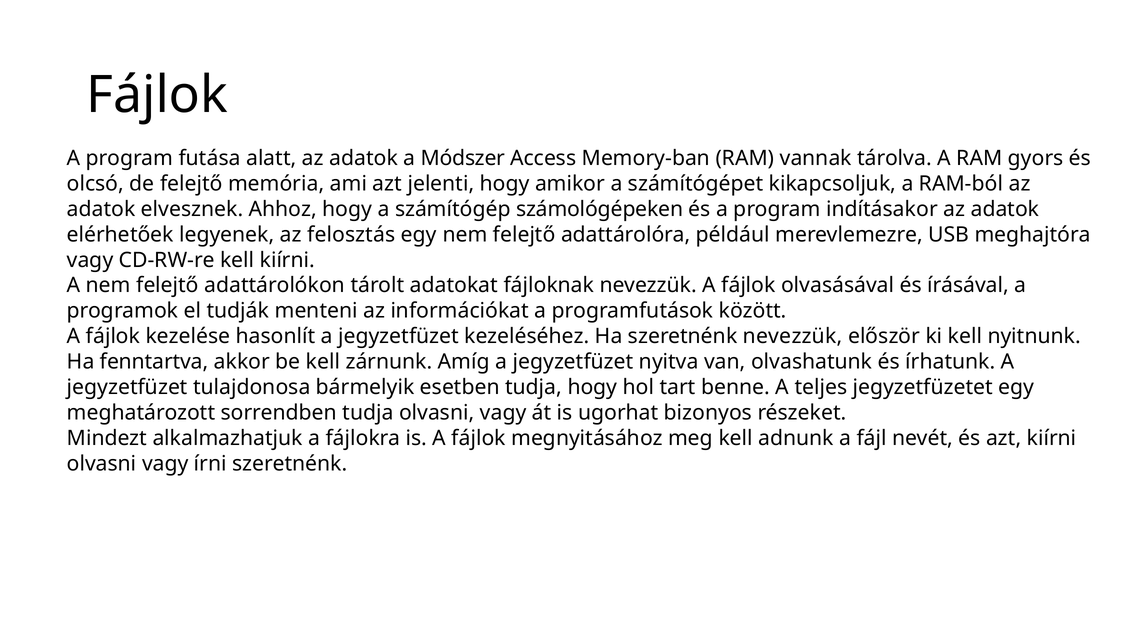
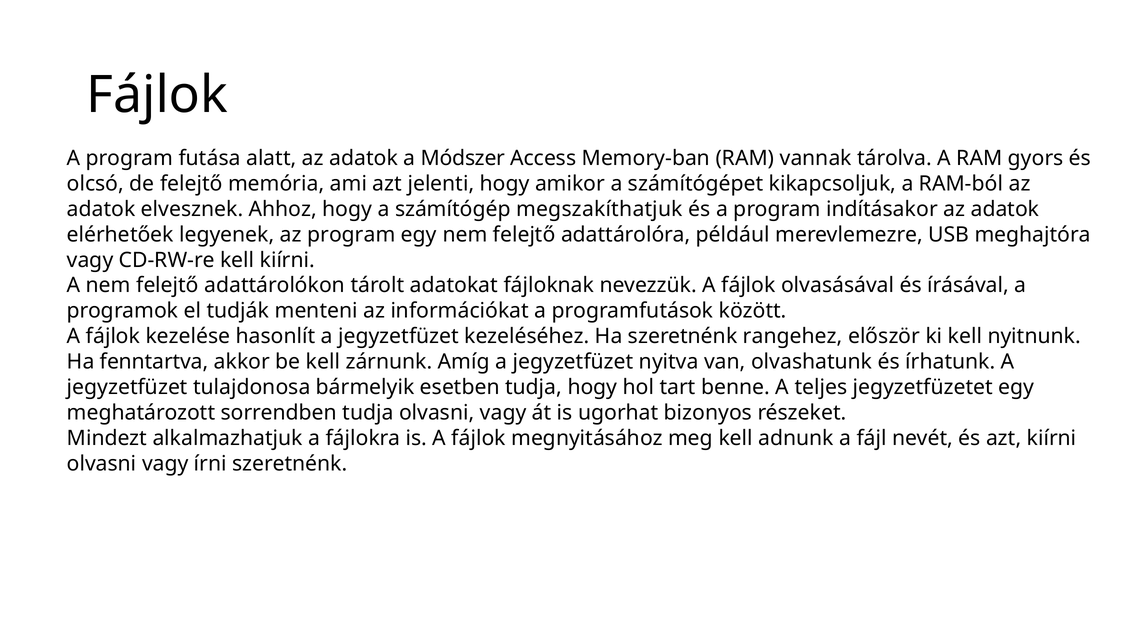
számológépeken: számológépeken -> megszakíthatjuk (600, 209)
az felosztás: felosztás -> program (351, 235)
szeretnénk nevezzük: nevezzük -> rangehez (793, 336)
